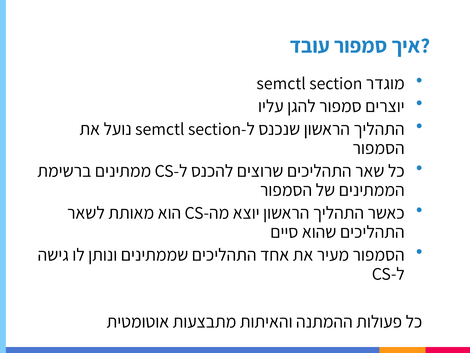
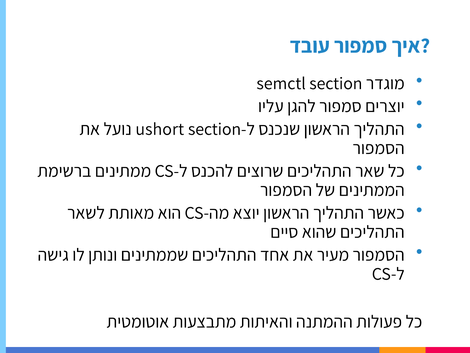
semctl: semctl -> ushort (160, 129)
